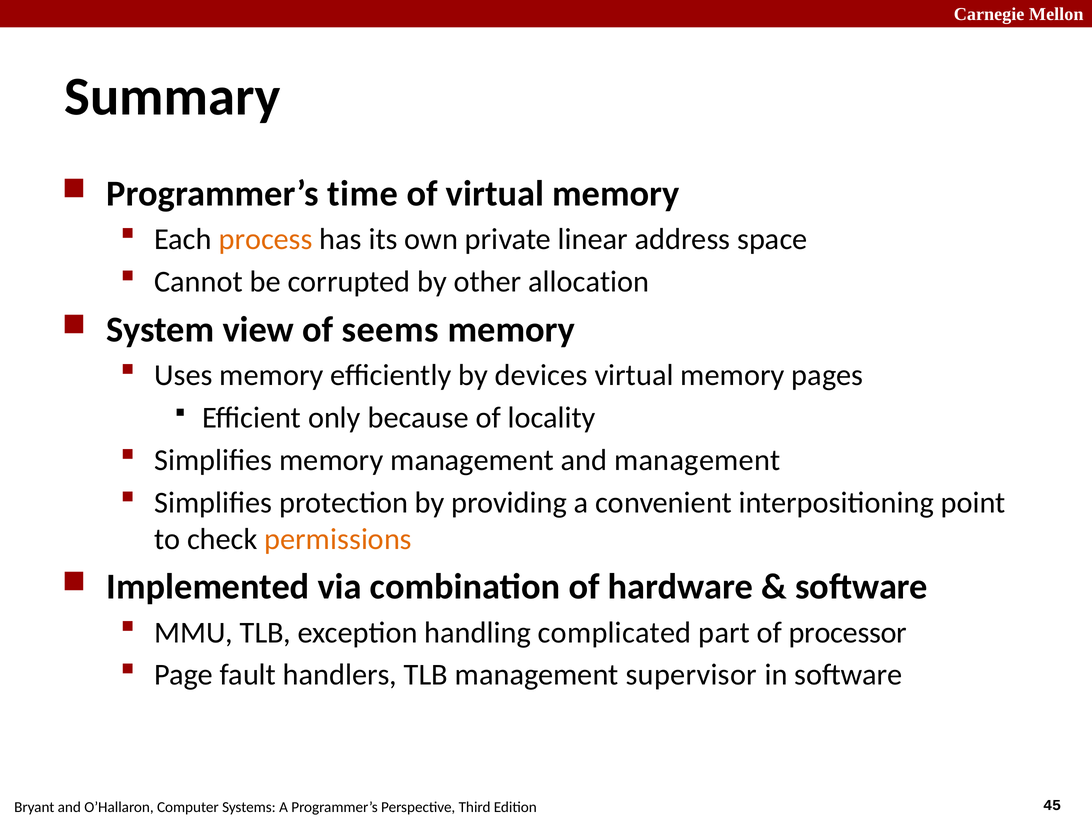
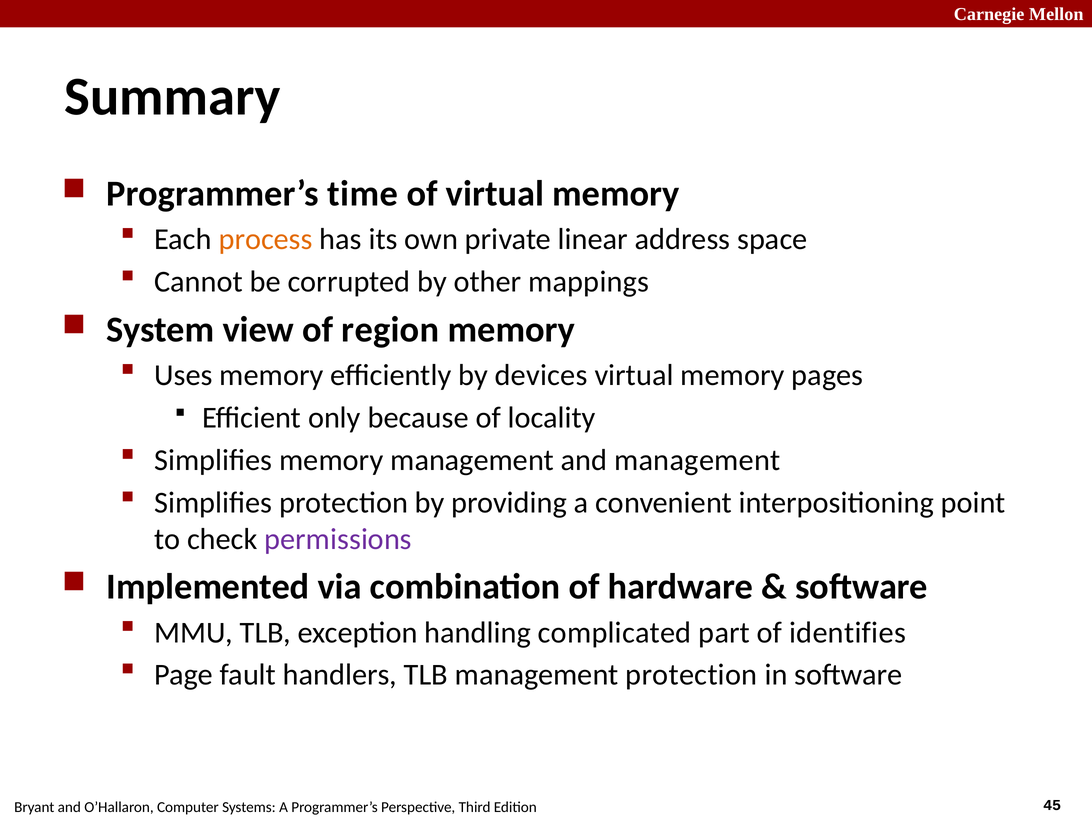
allocation: allocation -> mappings (589, 282)
seems: seems -> region (390, 330)
permissions colour: orange -> purple (338, 539)
processor: processor -> identifies (847, 633)
management supervisor: supervisor -> protection (691, 675)
